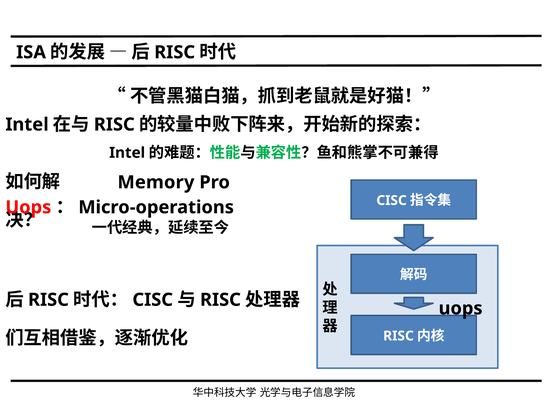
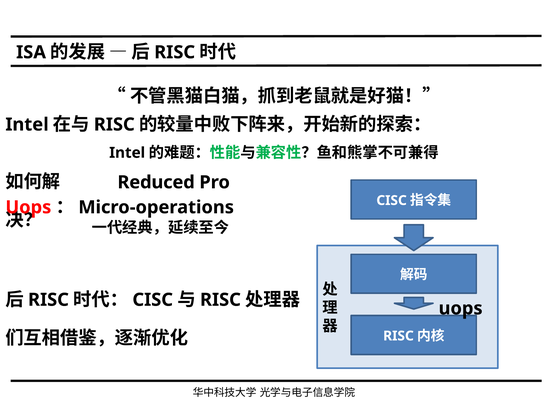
Memory: Memory -> Reduced (156, 182)
